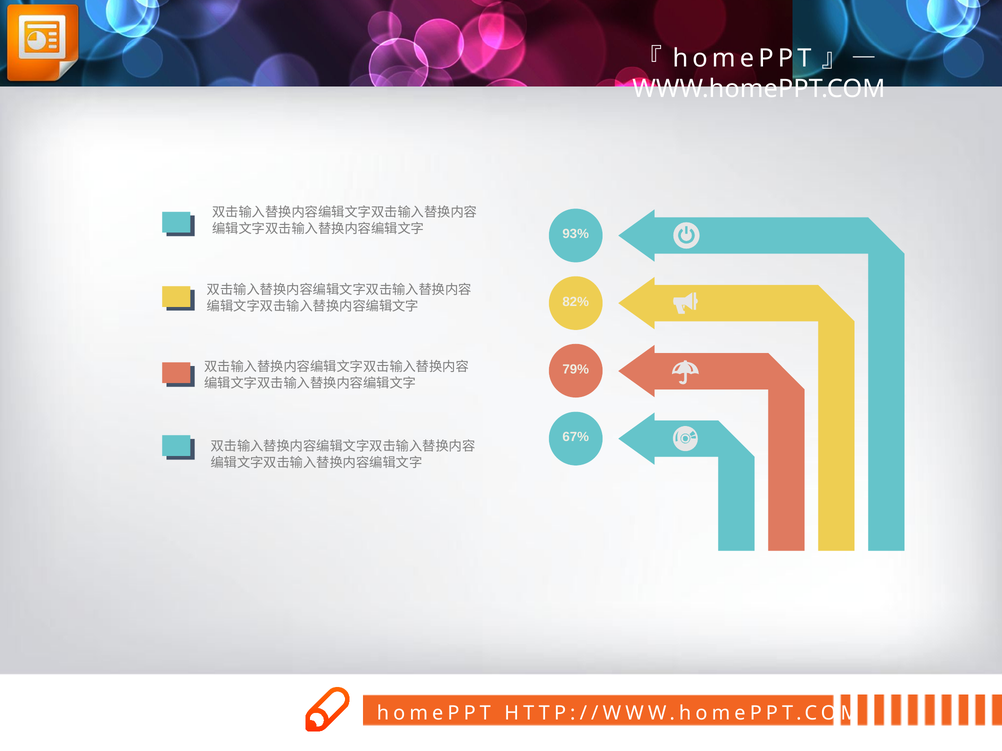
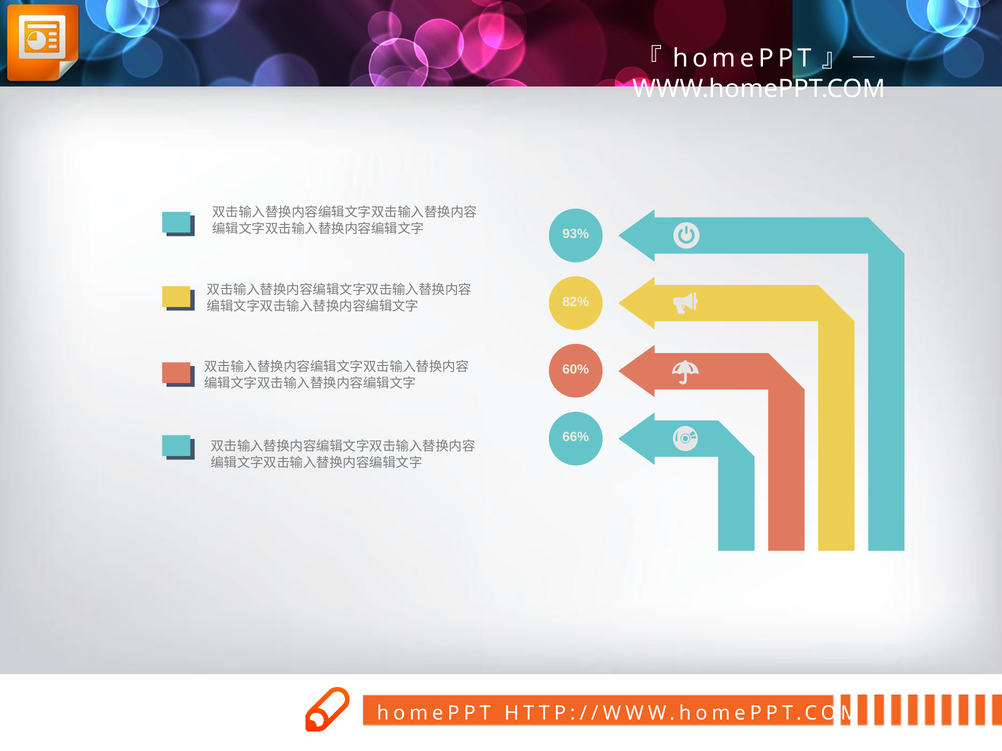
79%: 79% -> 60% (576, 370)
67%: 67% -> 66% (576, 437)
